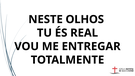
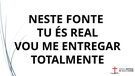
OLHOS: OLHOS -> FONTE (85, 19)
